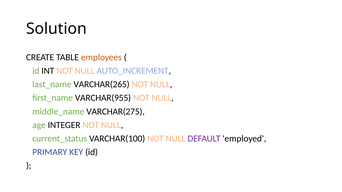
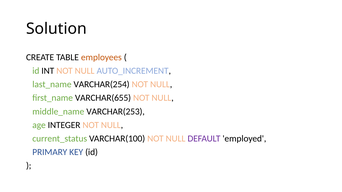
VARCHAR(265: VARCHAR(265 -> VARCHAR(254 (102, 85)
VARCHAR(955: VARCHAR(955 -> VARCHAR(655 (103, 98)
VARCHAR(275: VARCHAR(275 -> VARCHAR(253 (116, 112)
